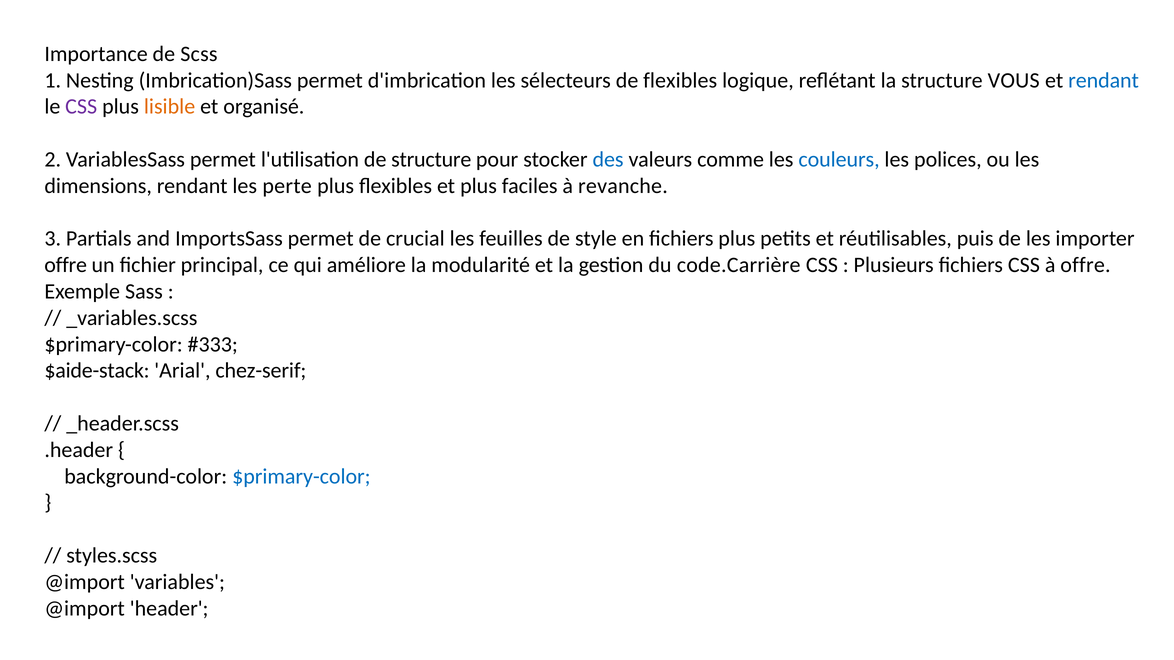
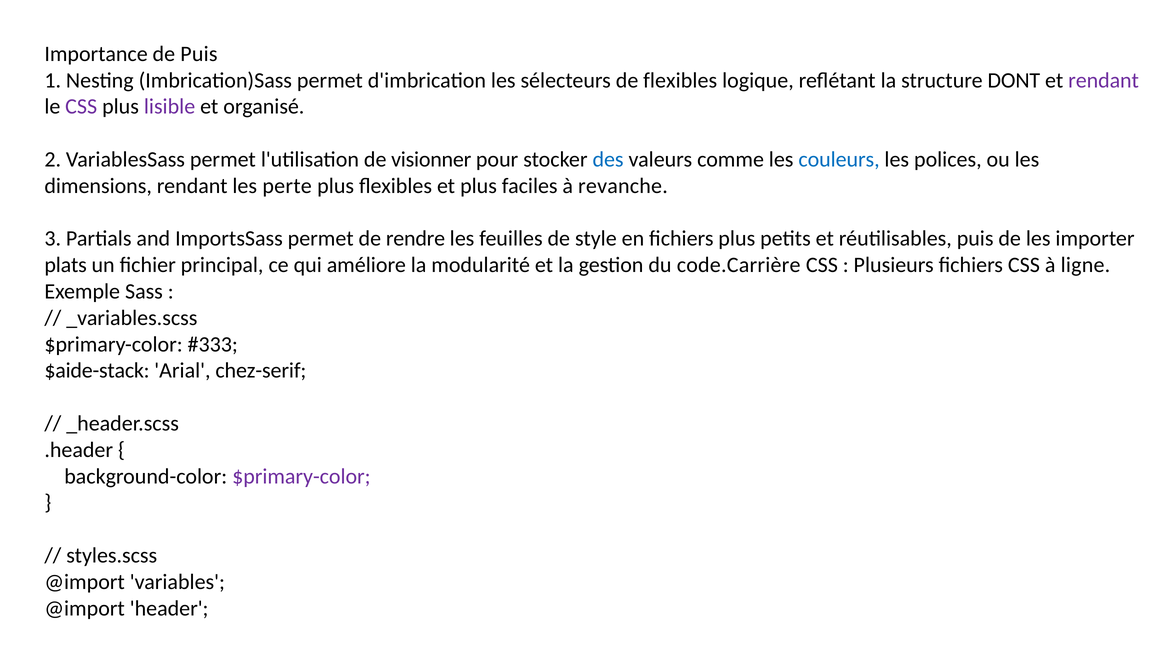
de Scss: Scss -> Puis (199, 54)
VOUS: VOUS -> DONT (1014, 80)
rendant colour: blue -> purple (1104, 80)
lisible colour: orange -> purple (170, 107)
de structure: structure -> visionner (431, 160)
crucial: crucial -> rendre (416, 239)
offre: offre -> plats (66, 265)
à offre: offre -> ligne (1085, 265)
$primary-color colour: blue -> purple (301, 477)
